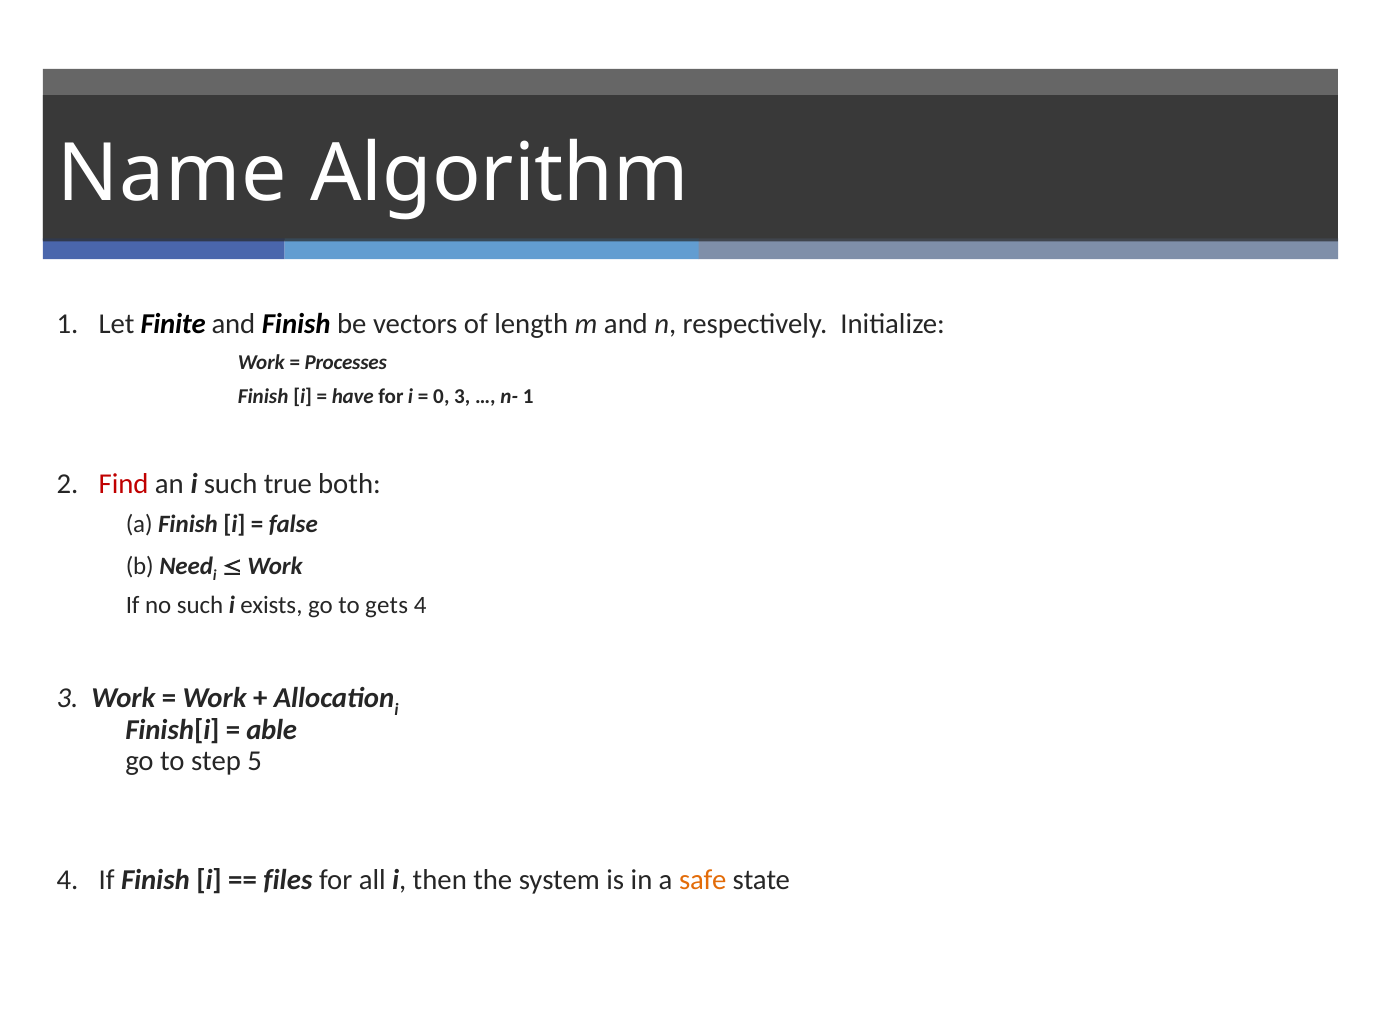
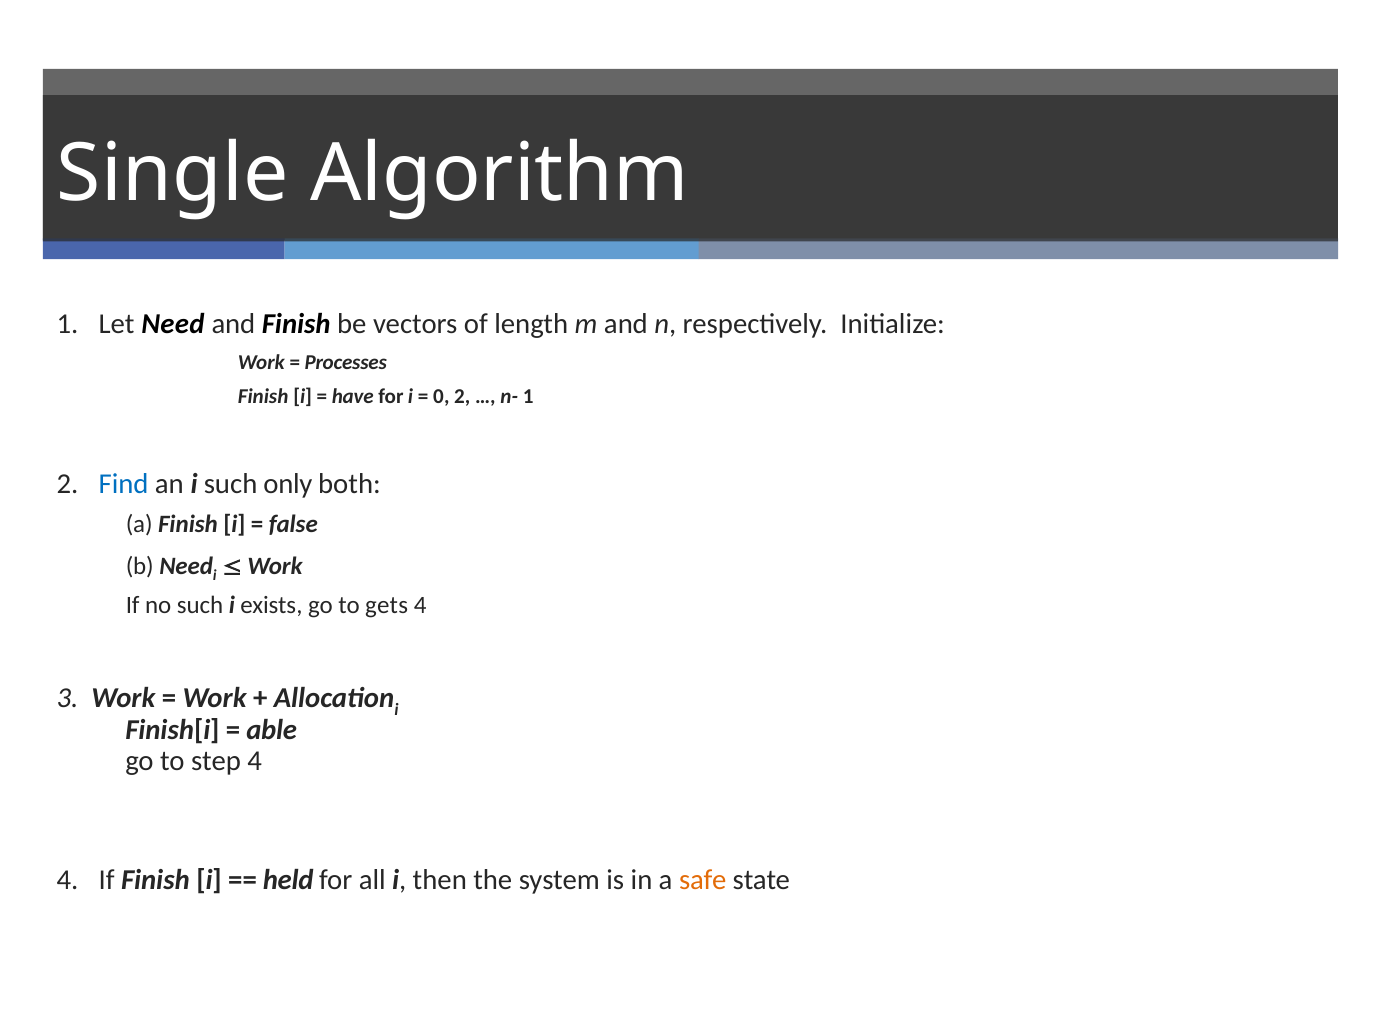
Name: Name -> Single (173, 174)
Let Finite: Finite -> Need (173, 324)
0 3: 3 -> 2 (462, 397)
Find colour: red -> blue (124, 484)
true: true -> only (288, 484)
step 5: 5 -> 4 (255, 761)
files: files -> held (288, 879)
